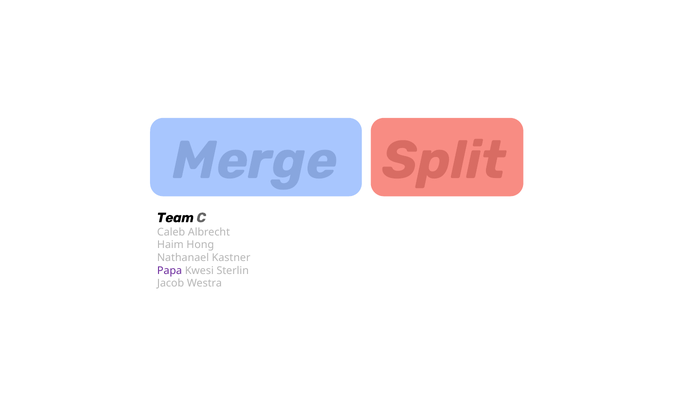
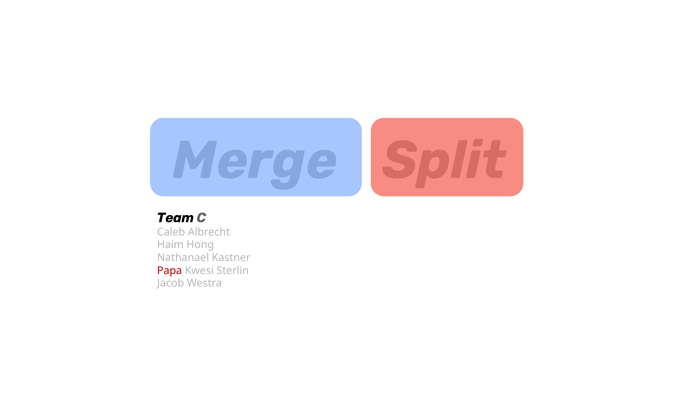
Papa colour: purple -> red (170, 270)
